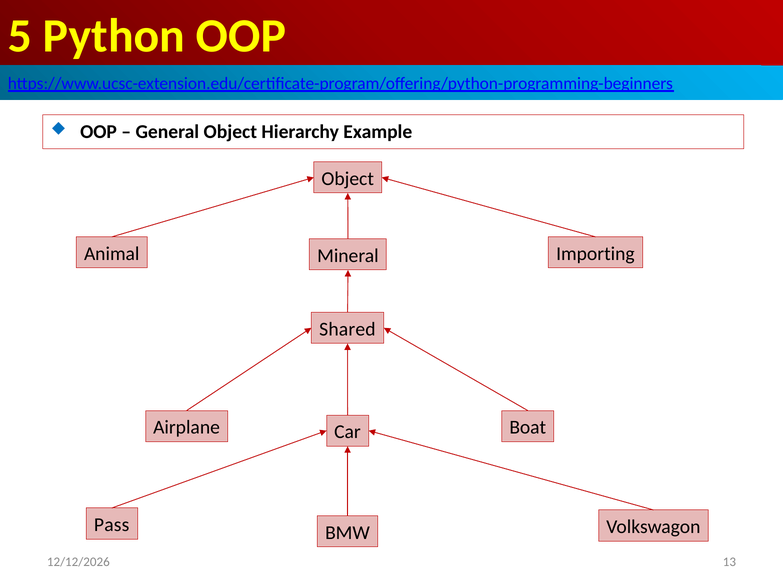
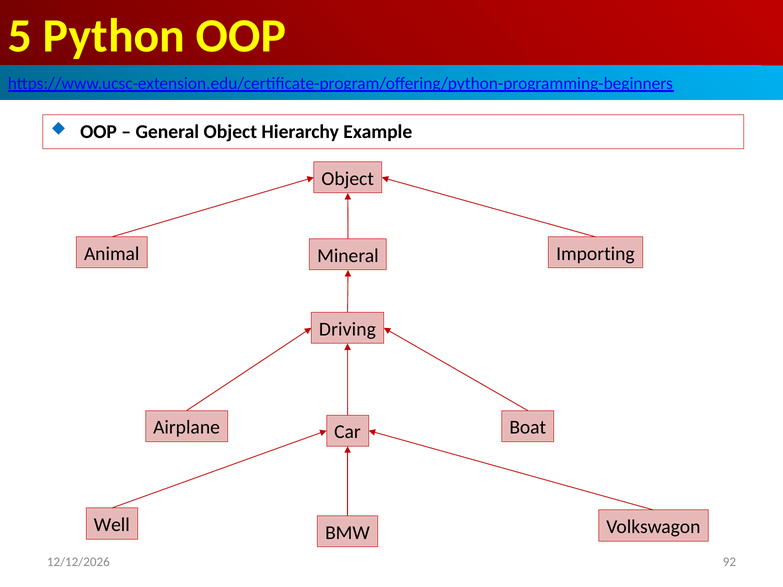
Shared: Shared -> Driving (347, 329)
Pass: Pass -> Well (112, 525)
13: 13 -> 92 (729, 562)
